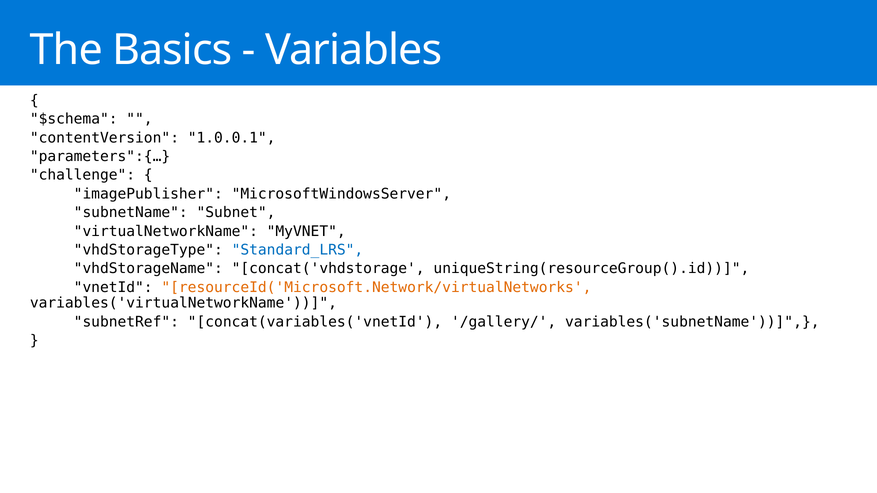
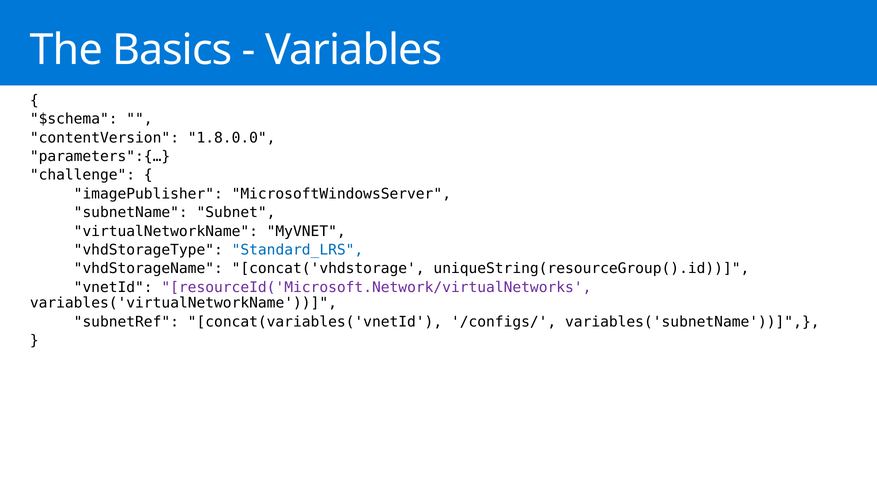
1.0.0.1: 1.0.0.1 -> 1.8.0.0 (232, 138)
resourceId('Microsoft.Network/virtualNetworks colour: orange -> purple (376, 287)
/gallery/: /gallery/ -> /configs/ (504, 322)
